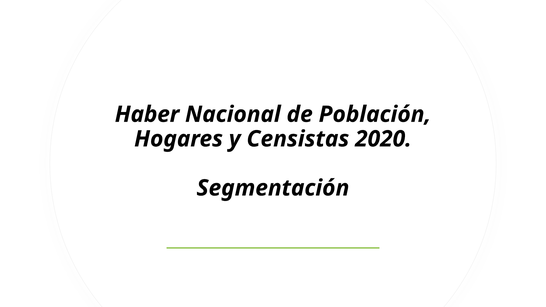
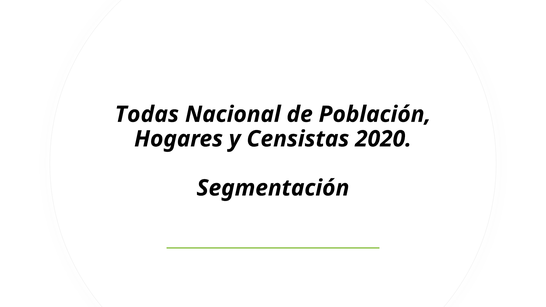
Haber: Haber -> Todas (147, 114)
